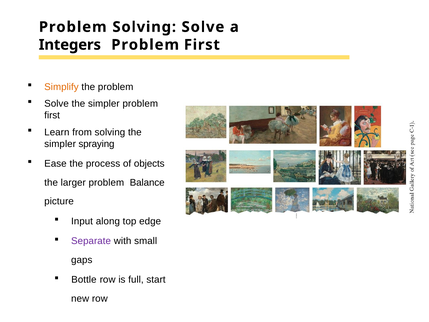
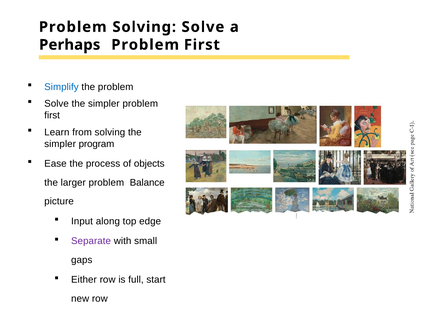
Integers: Integers -> Perhaps (70, 45)
Simplify colour: orange -> blue (61, 87)
spraying: spraying -> program (96, 144)
Bottle: Bottle -> Either (84, 280)
